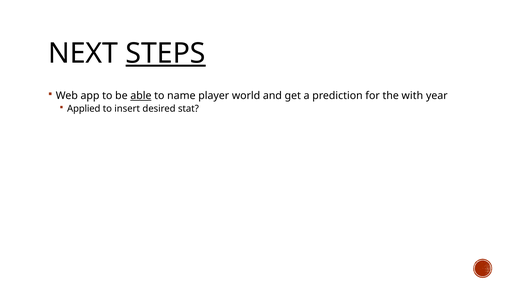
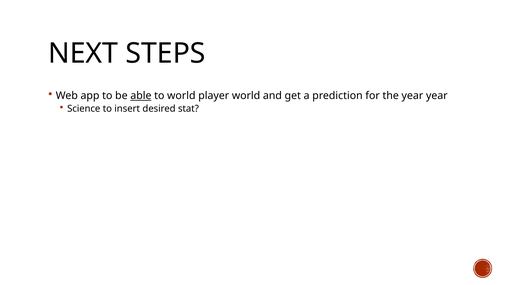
STEPS underline: present -> none (166, 53)
to name: name -> world (181, 96)
the with: with -> year (412, 96)
Applied: Applied -> Science (84, 109)
